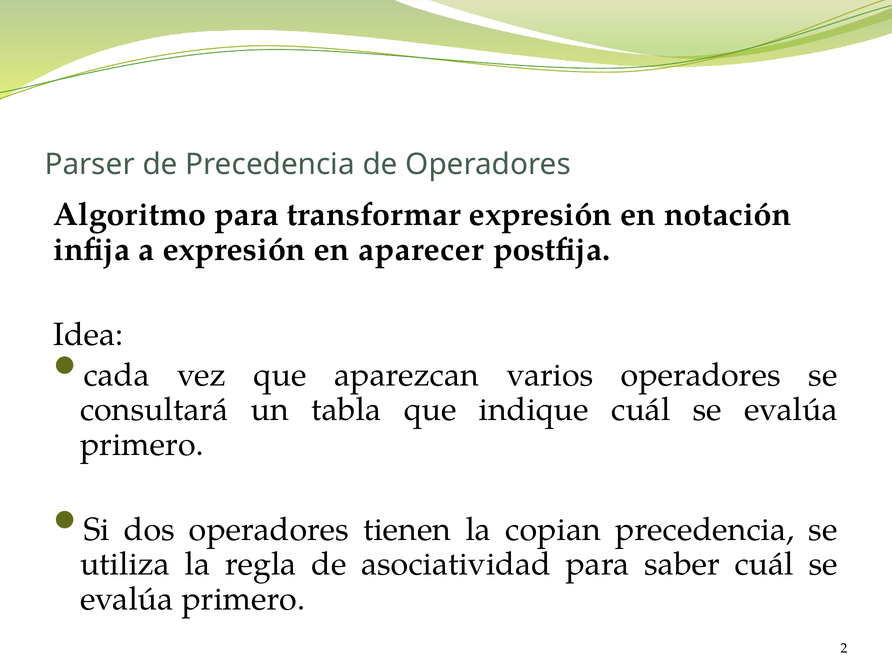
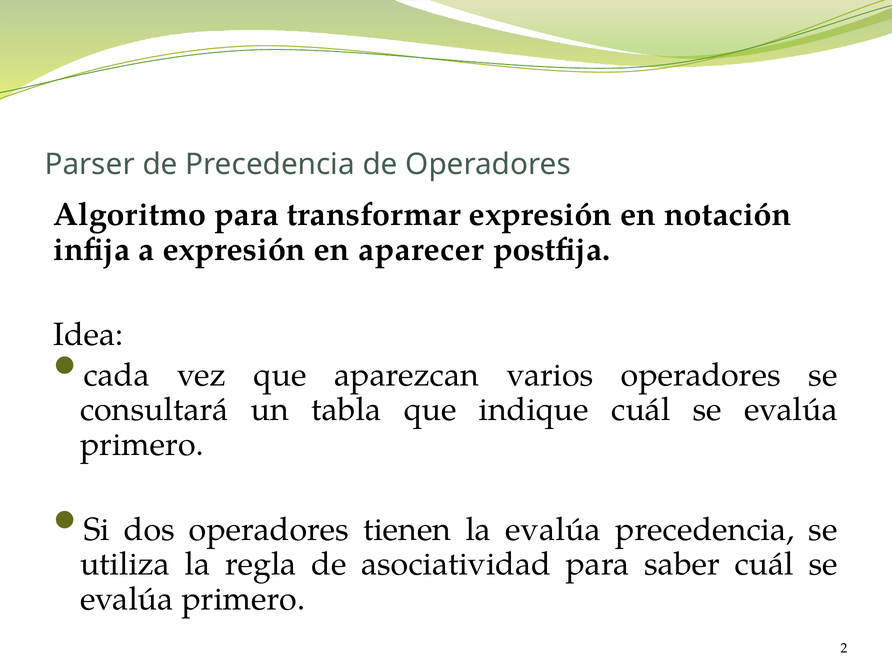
la copian: copian -> evalúa (553, 529)
